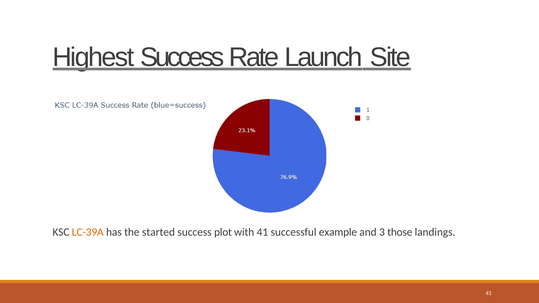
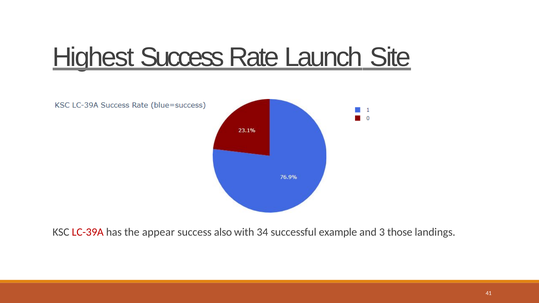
LC-39A colour: orange -> red (88, 232)
started: started -> appear (158, 232)
plot: plot -> also (223, 232)
with 41: 41 -> 34 (262, 232)
